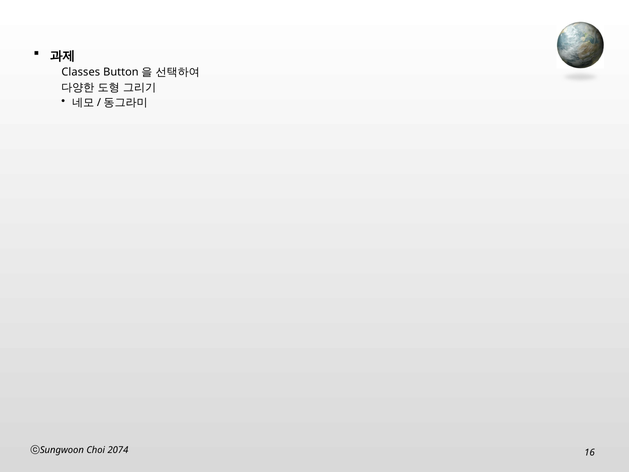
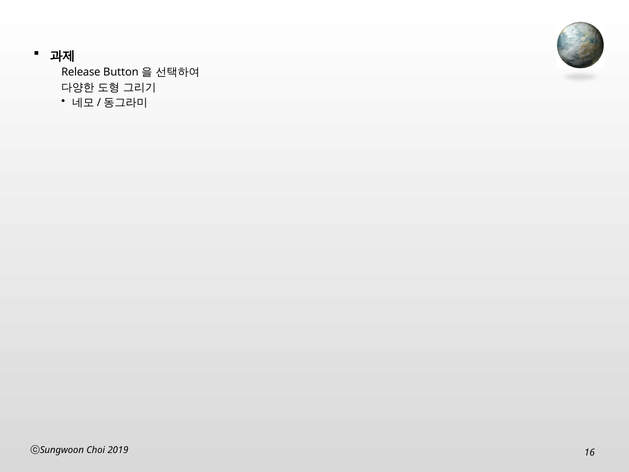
Classes: Classes -> Release (81, 72)
2074: 2074 -> 2019 (118, 450)
